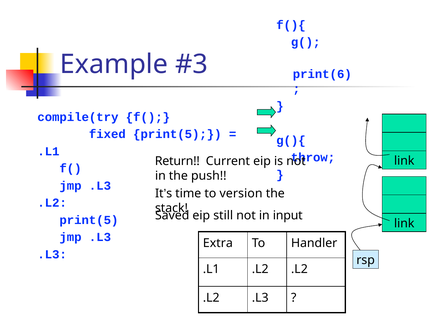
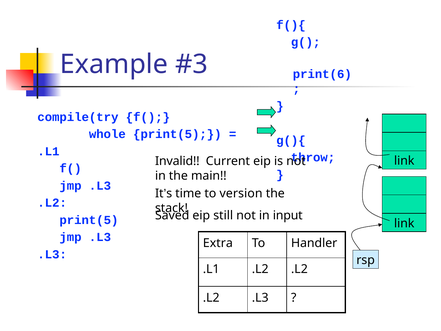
fixed: fixed -> whole (107, 134)
Return: Return -> Invalid (177, 161)
push: push -> main (209, 176)
